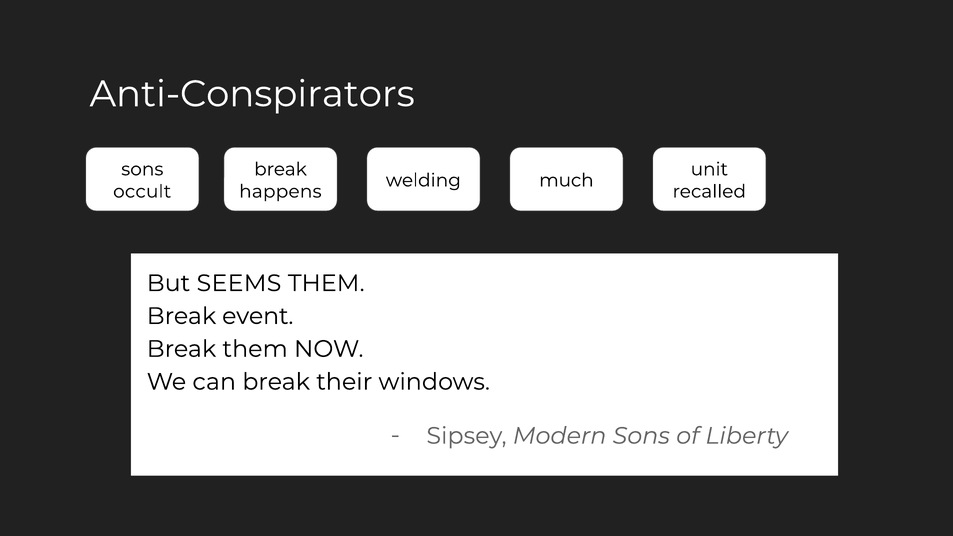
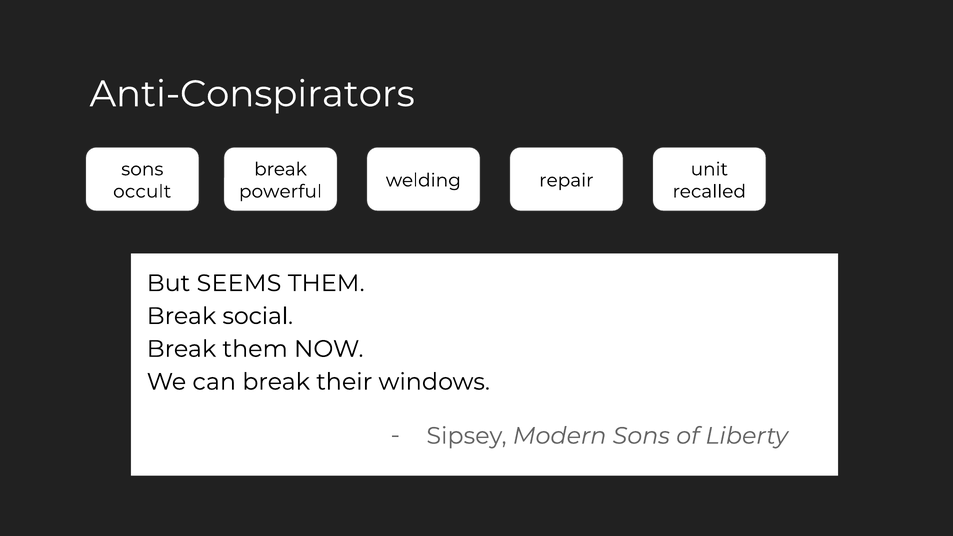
much: much -> repair (566, 180)
happens: happens -> powerful (280, 192)
event: event -> social (258, 316)
